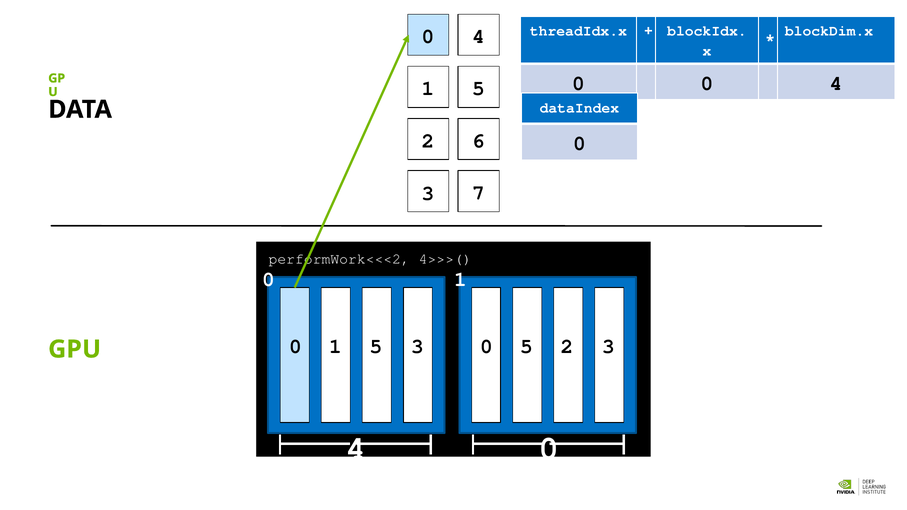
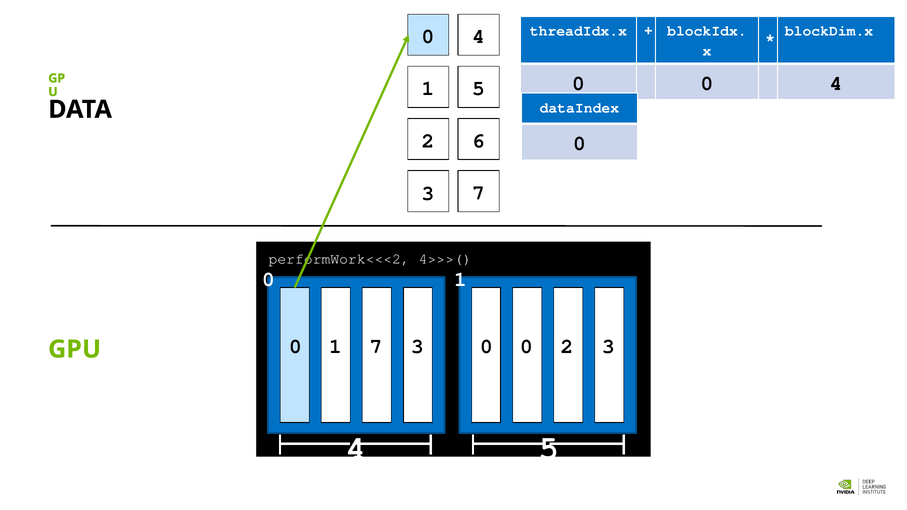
1 5: 5 -> 7 (376, 346)
3 0 5: 5 -> 0 (527, 346)
0: 0 -> 5 (549, 448)
